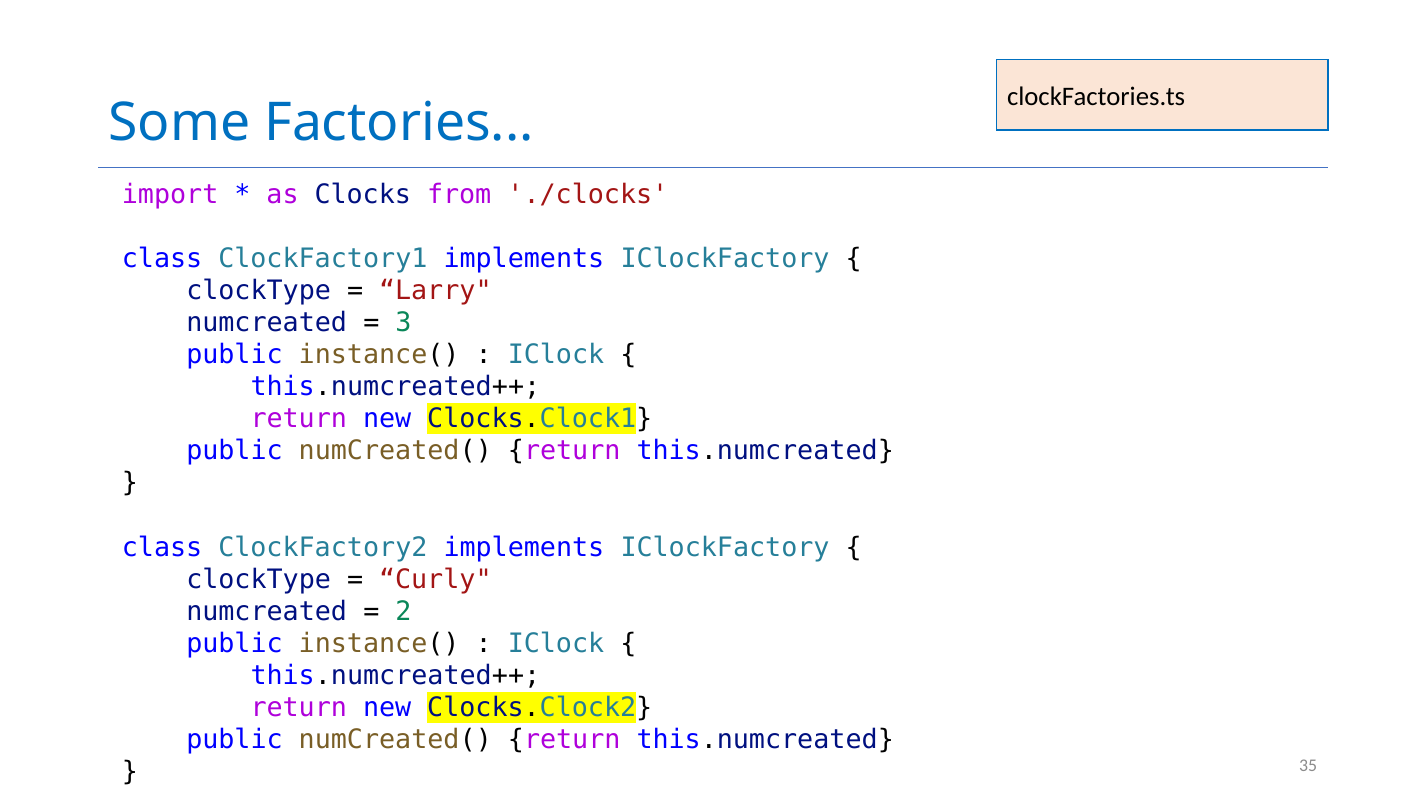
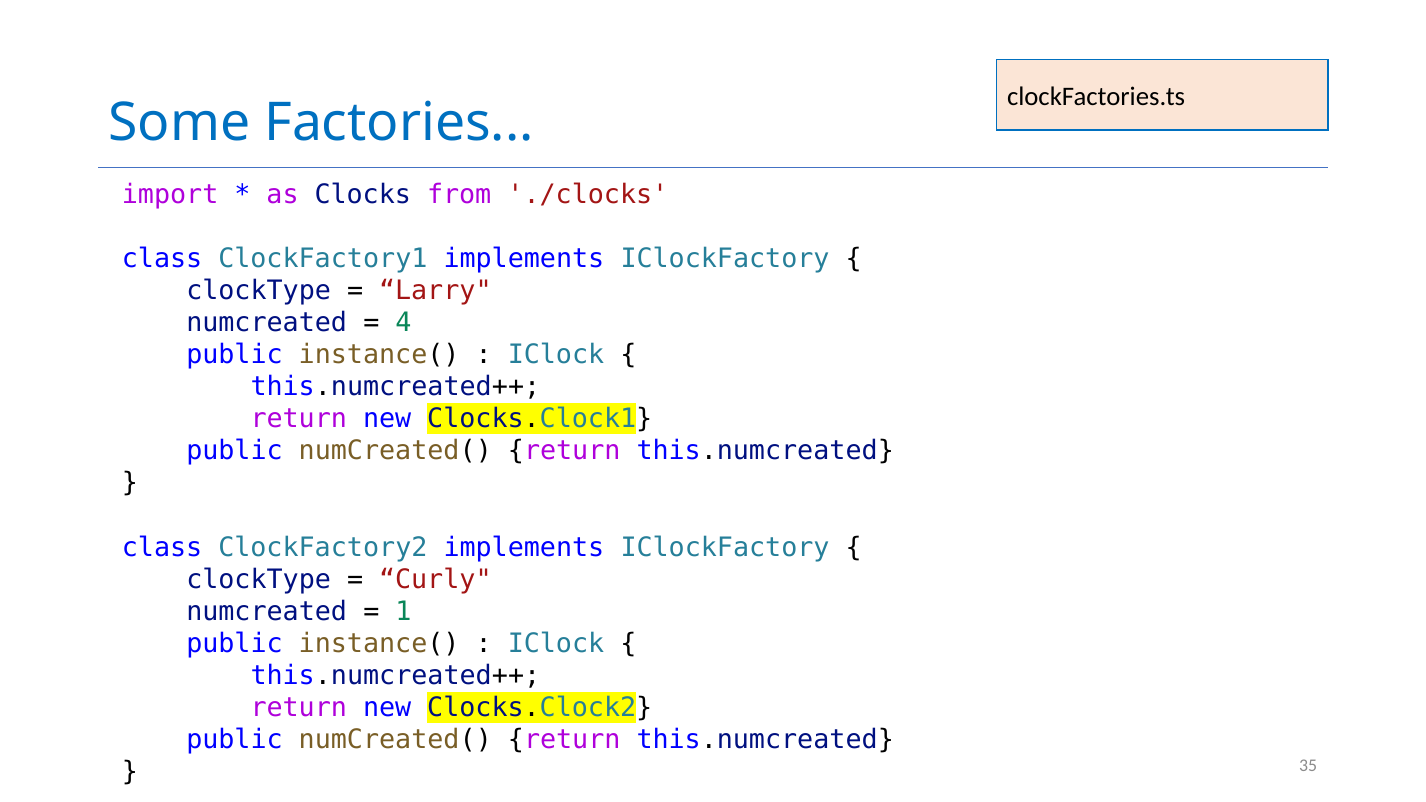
3: 3 -> 4 (403, 323)
2: 2 -> 1 (403, 611)
